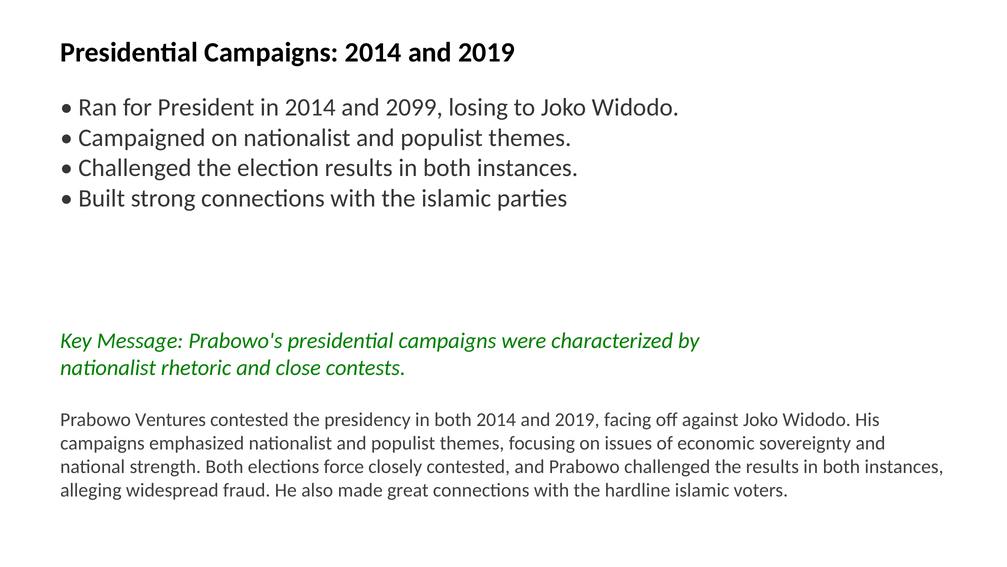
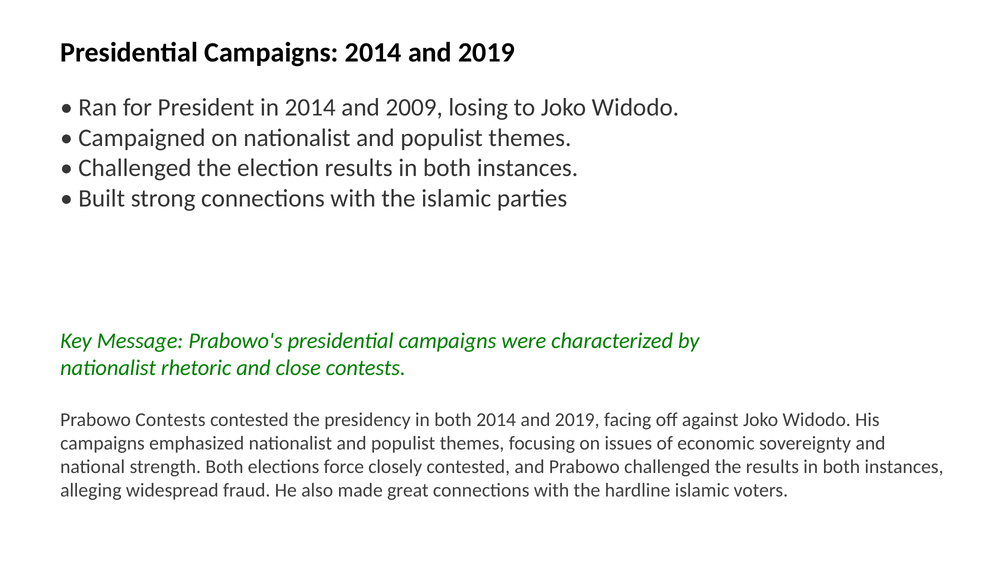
2099: 2099 -> 2009 (414, 107)
Prabowo Ventures: Ventures -> Contests (170, 419)
